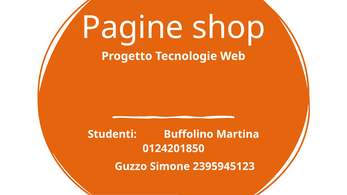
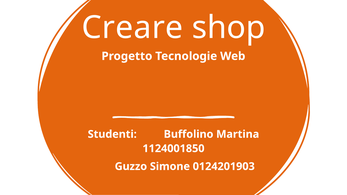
Pagine: Pagine -> Creare (132, 28)
0124201850: 0124201850 -> 1124001850 (173, 149)
2395945123: 2395945123 -> 0124201903 (224, 167)
